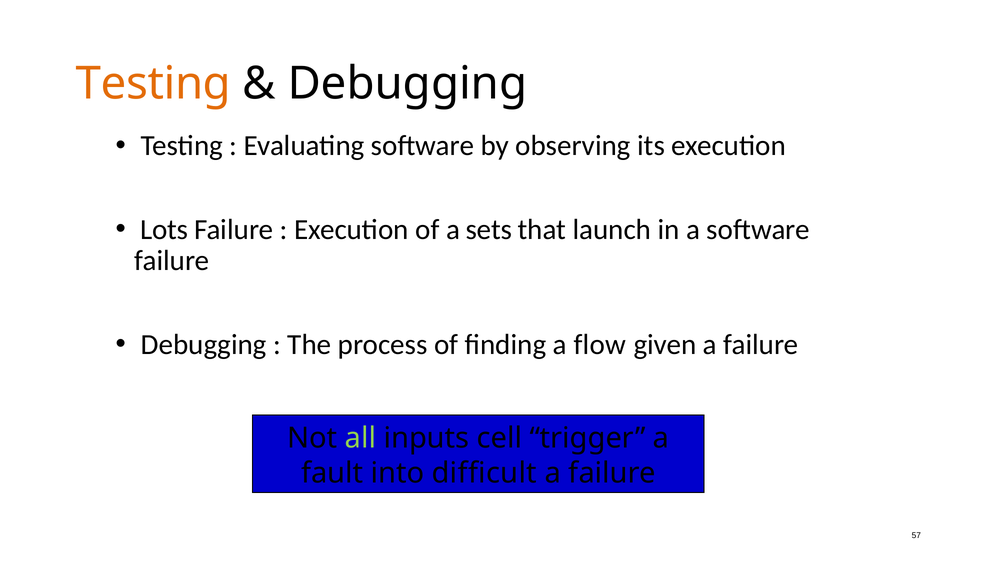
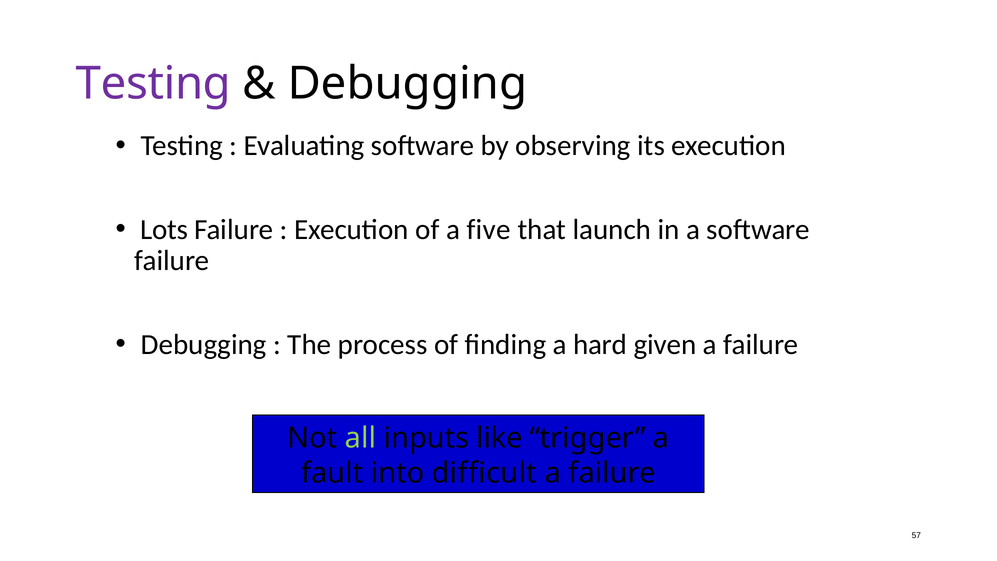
Testing colour: orange -> purple (153, 84)
sets: sets -> five (489, 229)
flow: flow -> hard (600, 344)
cell: cell -> like (499, 438)
